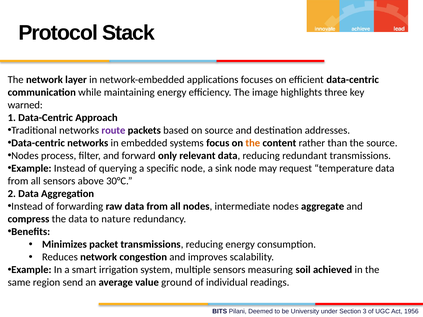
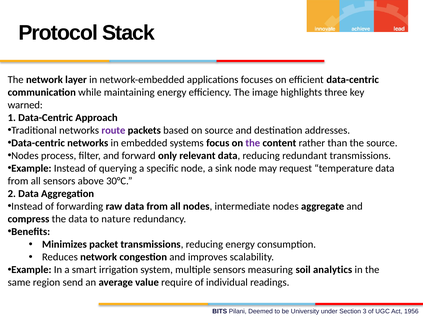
the colour: orange -> purple (253, 143)
achieved: achieved -> analytics (333, 270)
ground: ground -> require (177, 283)
